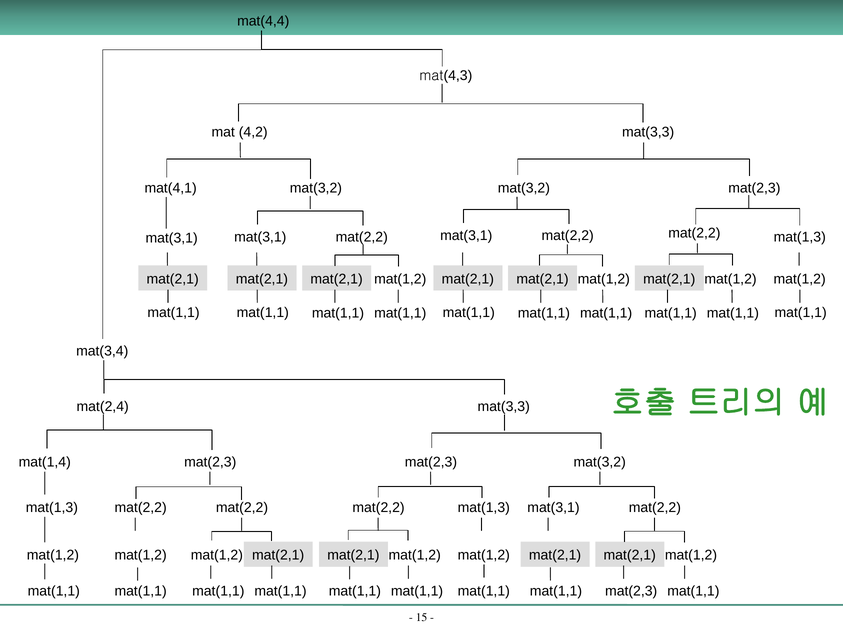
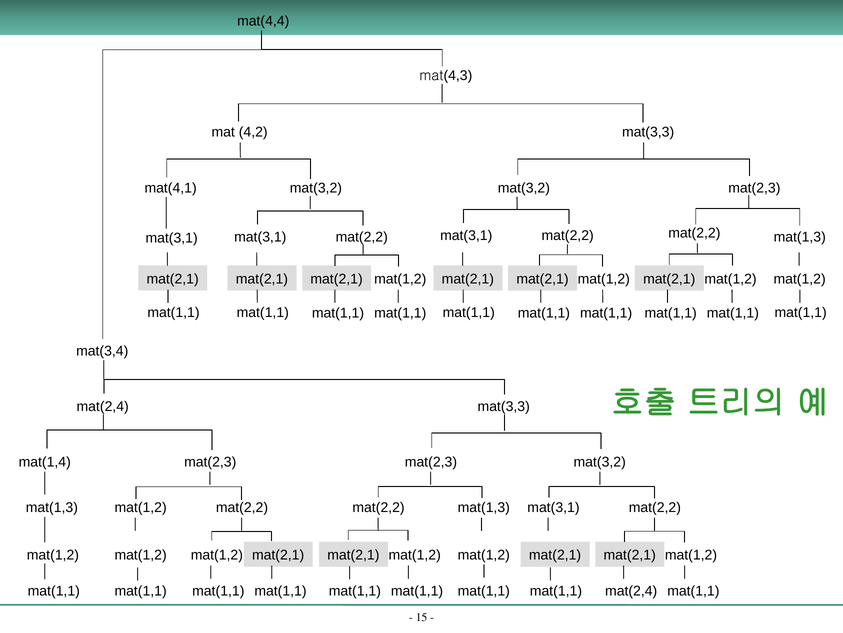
mat(2,2: mat(2,2 -> mat(1,2 (141, 507)
mat(2,3: mat(2,3 -> mat(2,4 (631, 590)
